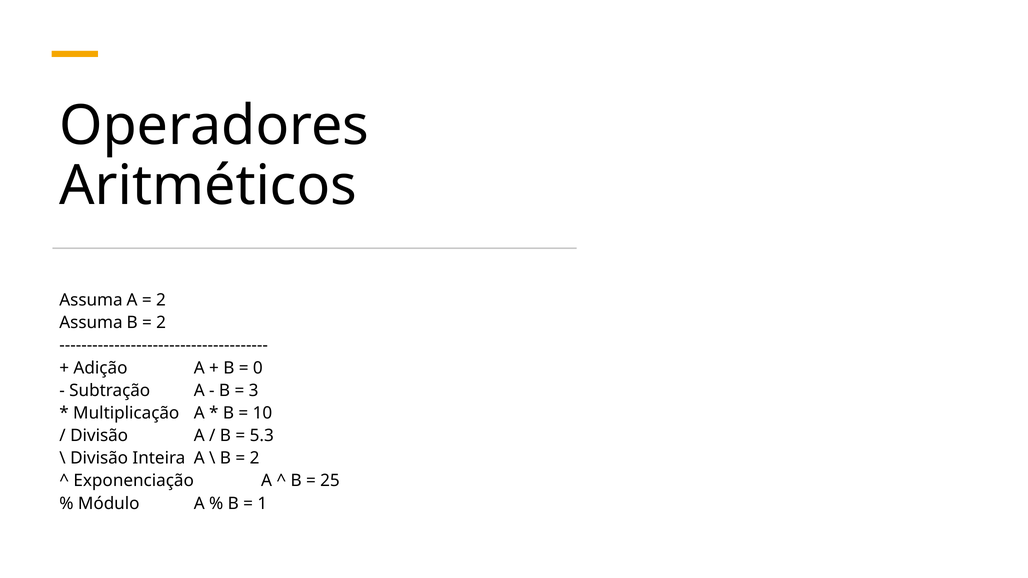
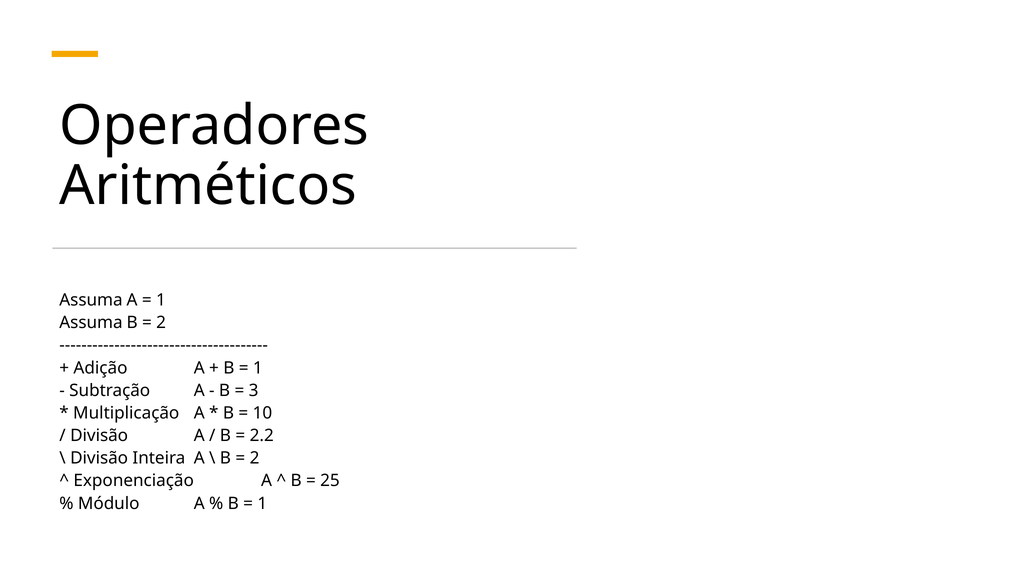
2: 2 -> 1 (161, 300)
0: 0 -> 1 (258, 368)
5.3: 5.3 -> 2.2 (262, 436)
